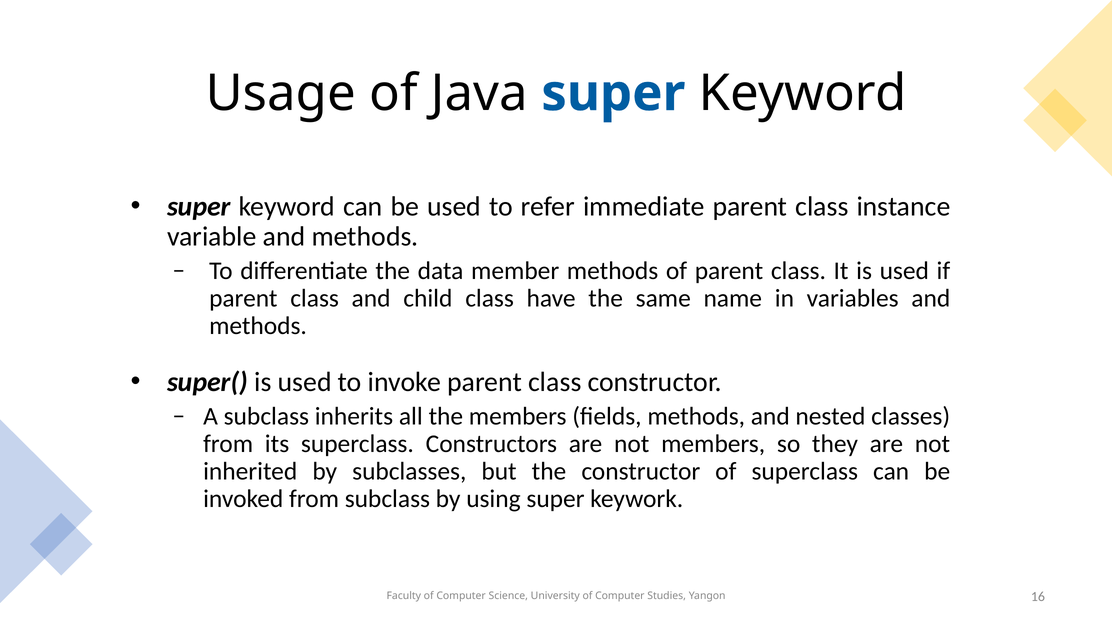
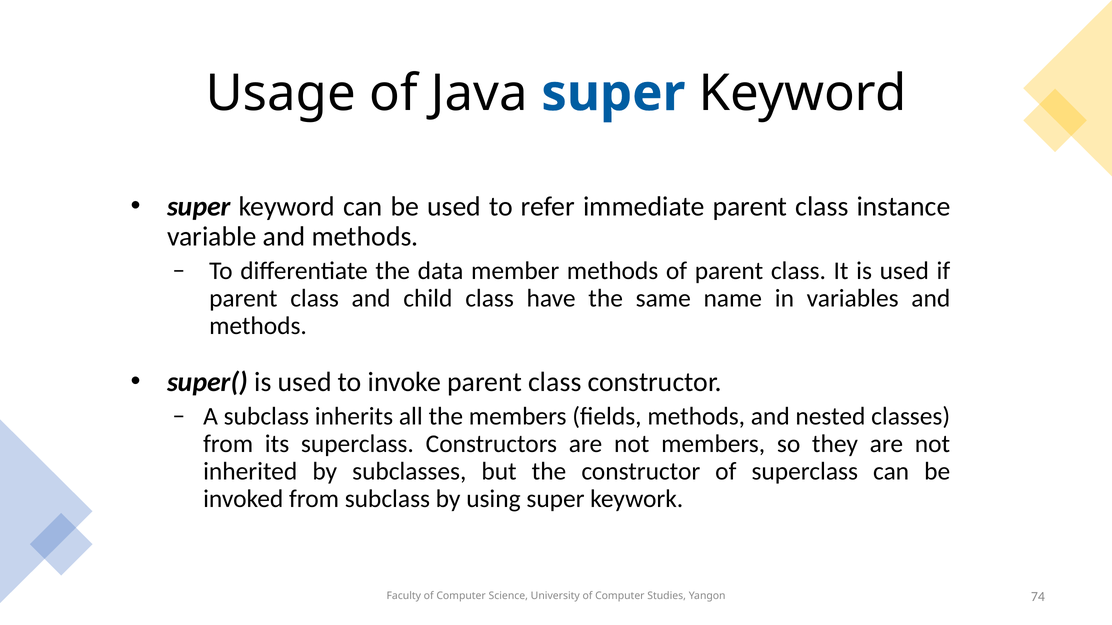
16: 16 -> 74 (1038, 597)
